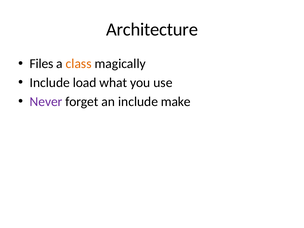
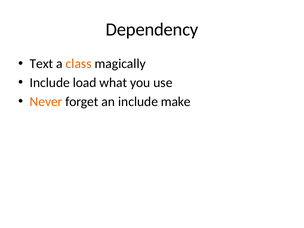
Architecture: Architecture -> Dependency (152, 29)
Files: Files -> Text (41, 64)
Never colour: purple -> orange (46, 102)
